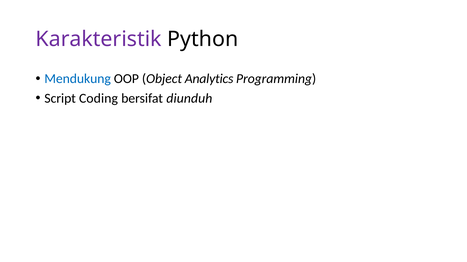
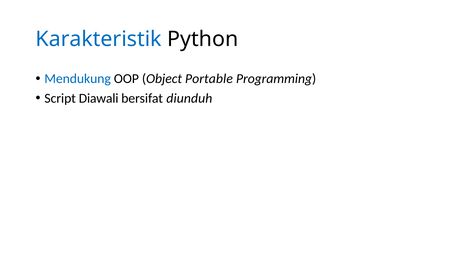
Karakteristik colour: purple -> blue (99, 39)
Analytics: Analytics -> Portable (209, 79)
Coding: Coding -> Diawali (99, 99)
